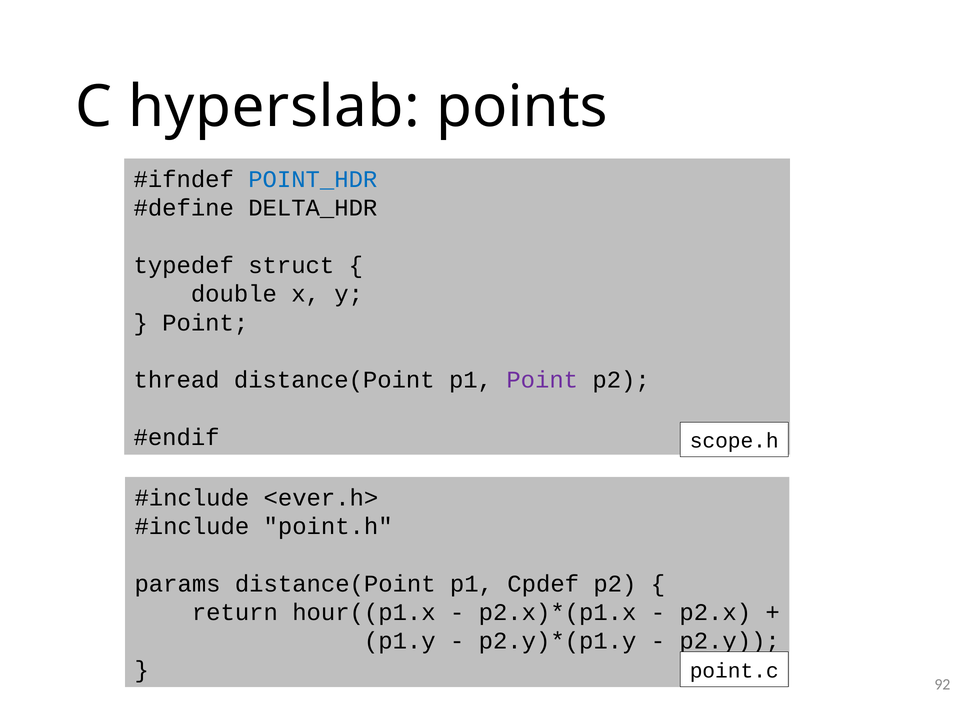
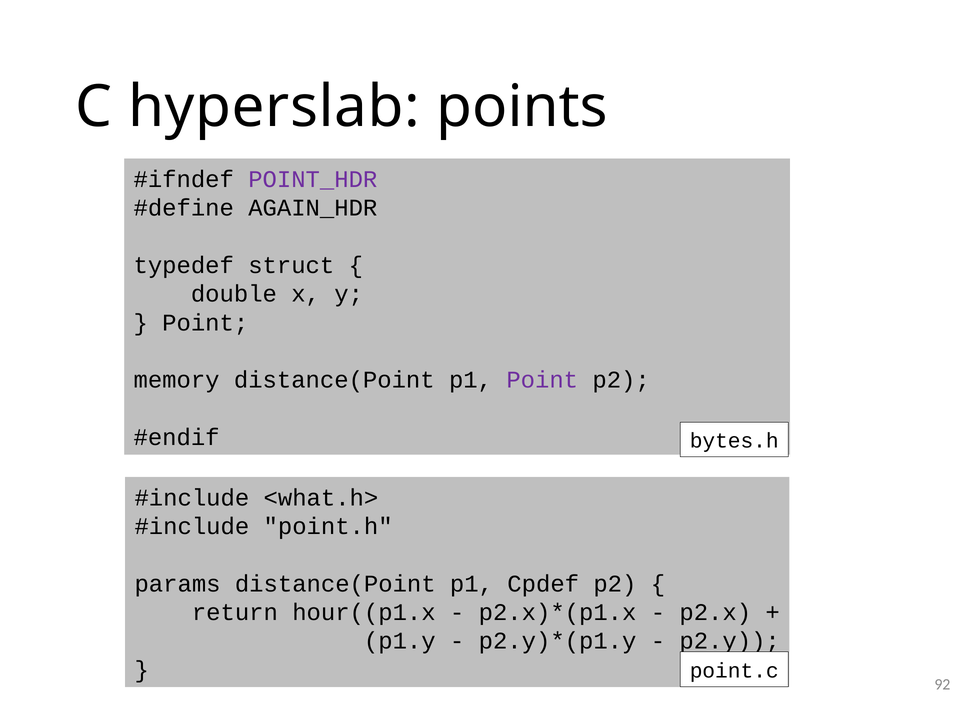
POINT_HDR colour: blue -> purple (313, 179)
DELTA_HDR: DELTA_HDR -> AGAIN_HDR (313, 208)
thread: thread -> memory (177, 380)
scope.h: scope.h -> bytes.h (734, 441)
<ever.h>: <ever.h> -> <what.h> (321, 498)
